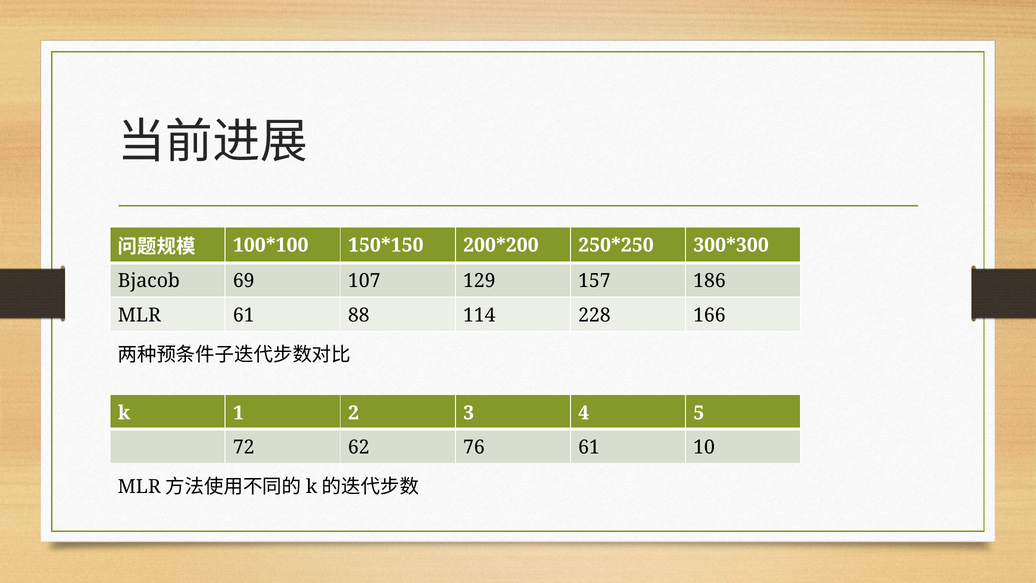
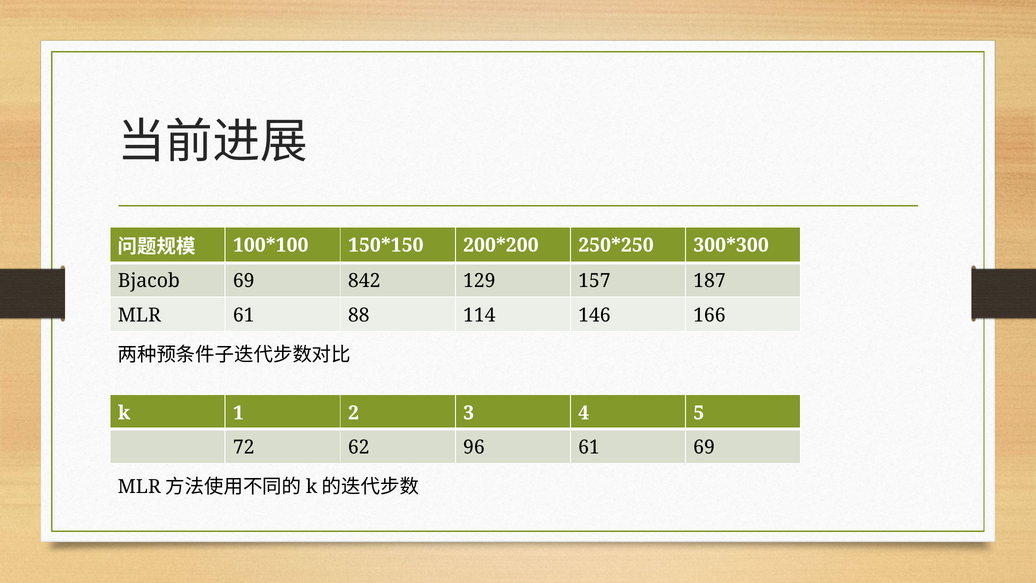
107: 107 -> 842 (364, 281)
186: 186 -> 187 (709, 281)
228: 228 -> 146 (594, 315)
76: 76 -> 96 (474, 447)
61 10: 10 -> 69 (704, 447)
